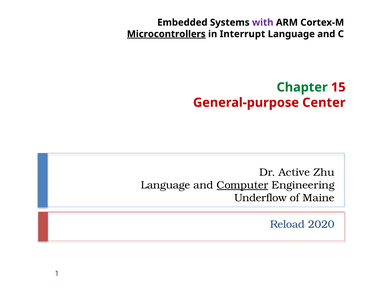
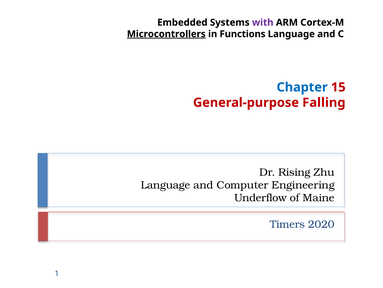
Interrupt: Interrupt -> Functions (243, 34)
Chapter colour: green -> blue (302, 87)
Center: Center -> Falling (324, 102)
Active: Active -> Rising (294, 172)
Computer underline: present -> none (243, 185)
Reload: Reload -> Timers (287, 224)
